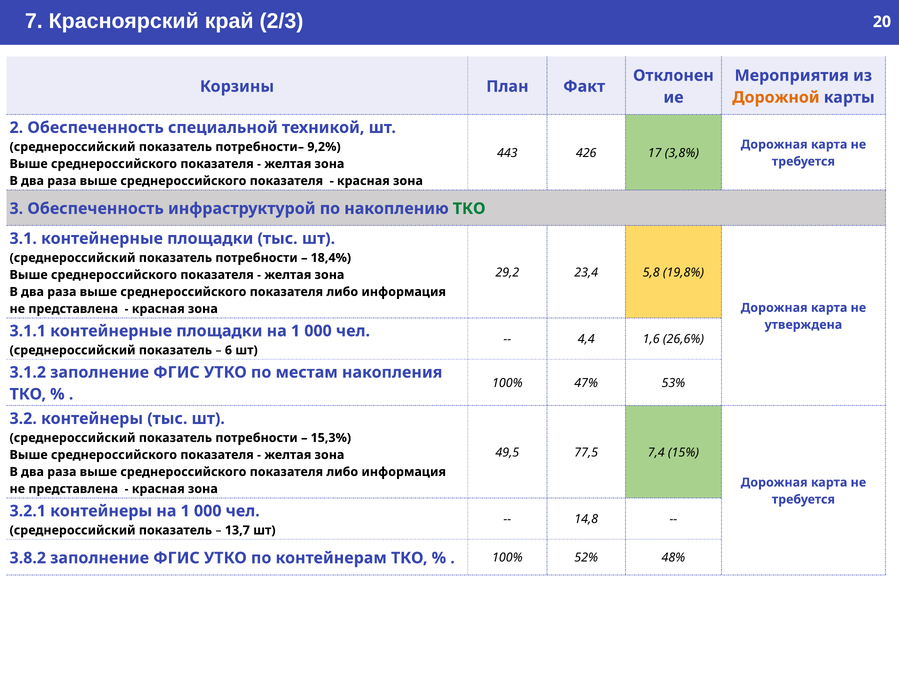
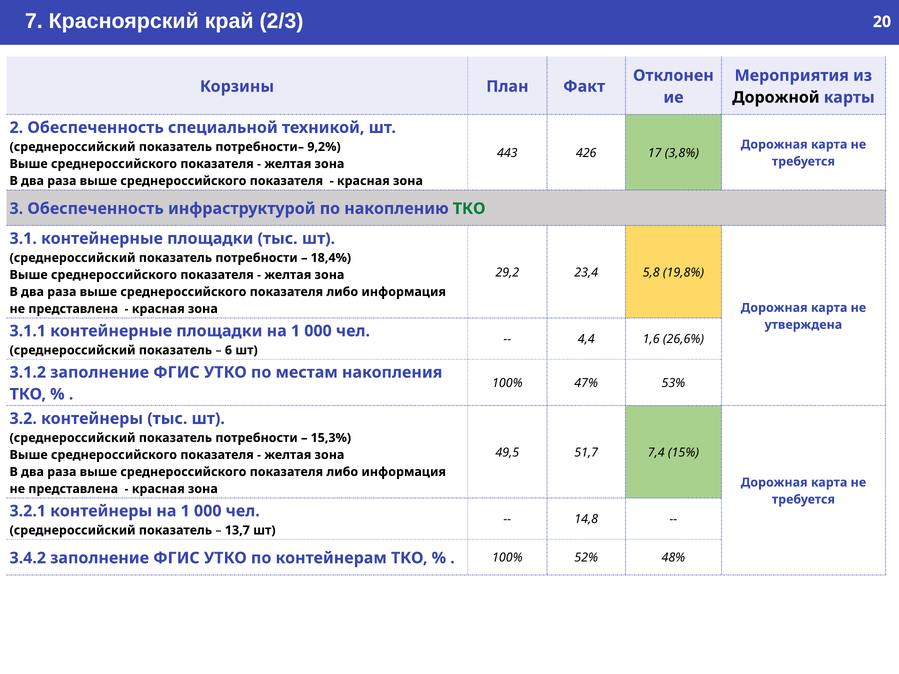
Дорожной colour: orange -> black (776, 97)
77,5: 77,5 -> 51,7 (586, 453)
3.8.2: 3.8.2 -> 3.4.2 (28, 558)
